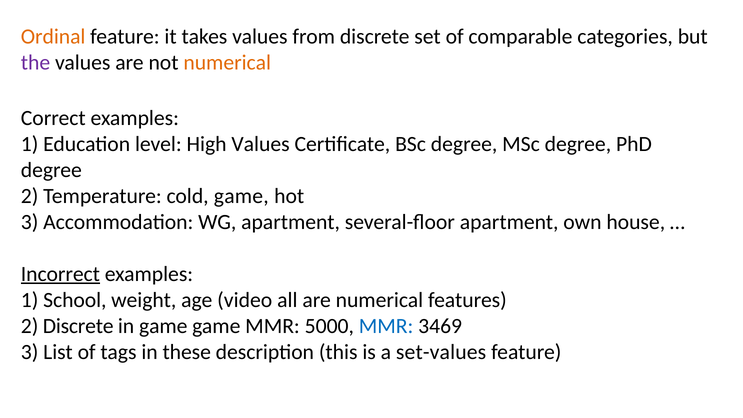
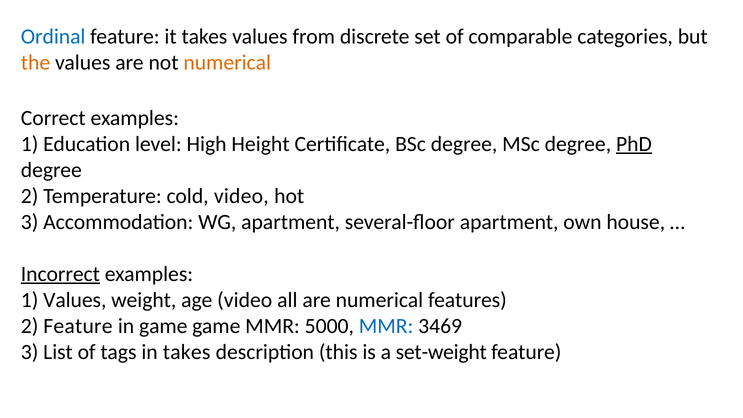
Ordinal colour: orange -> blue (53, 37)
the colour: purple -> orange (36, 63)
High Values: Values -> Height (261, 144)
PhD underline: none -> present (634, 144)
cold game: game -> video (241, 196)
1 School: School -> Values (75, 300)
2 Discrete: Discrete -> Feature (78, 326)
in these: these -> takes (187, 352)
set-values: set-values -> set-weight (441, 352)
